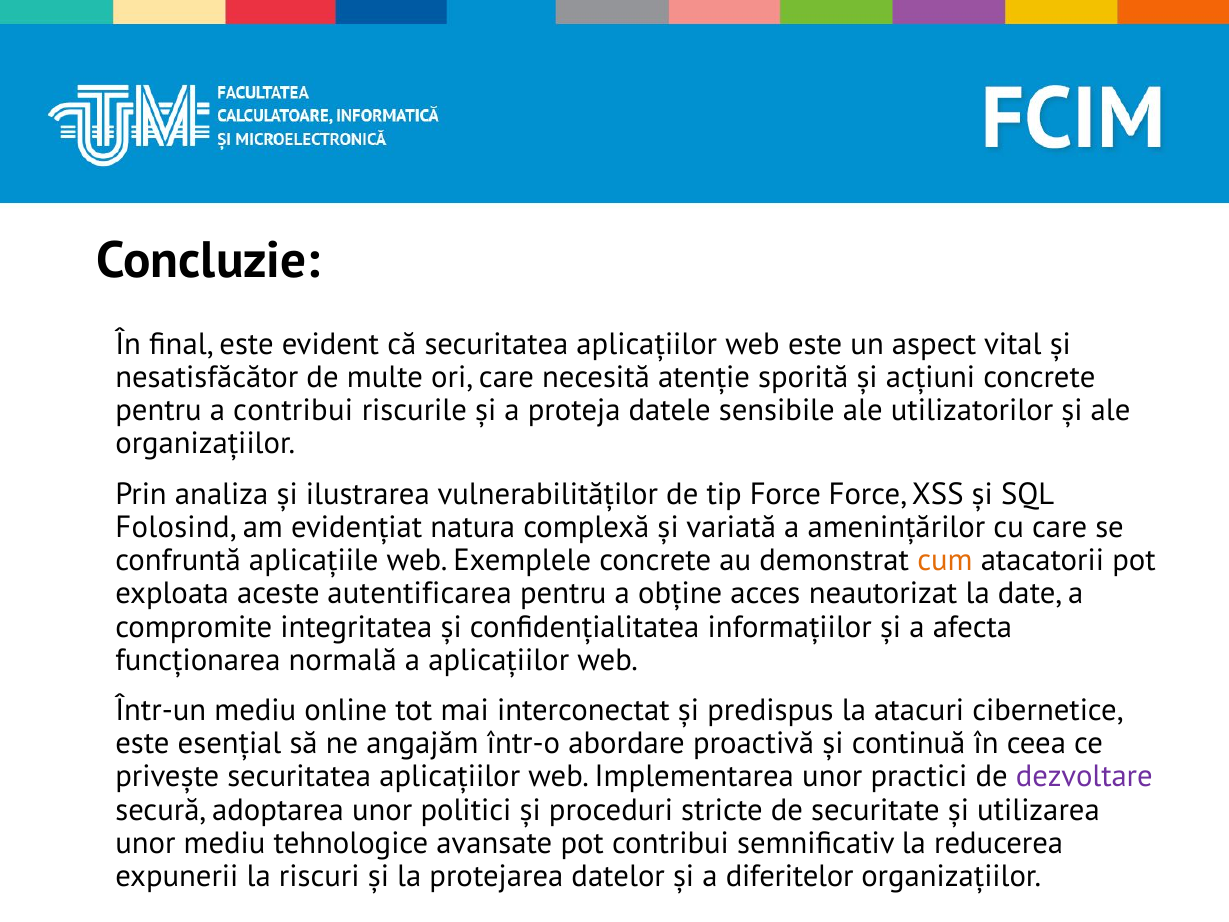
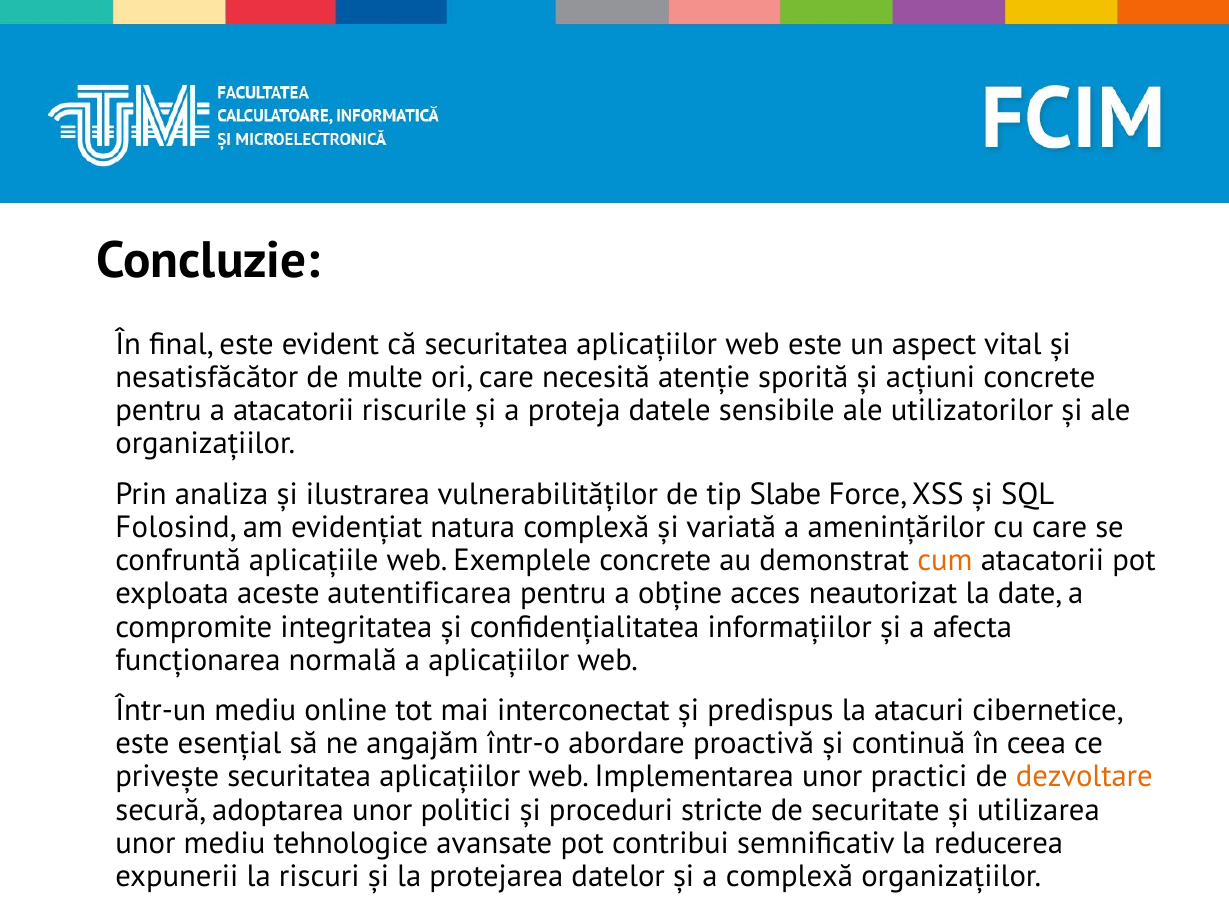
a contribui: contribui -> atacatorii (294, 410)
tip Force: Force -> Slabe (785, 494)
dezvoltare colour: purple -> orange (1084, 777)
a diferitelor: diferitelor -> complexă (790, 876)
